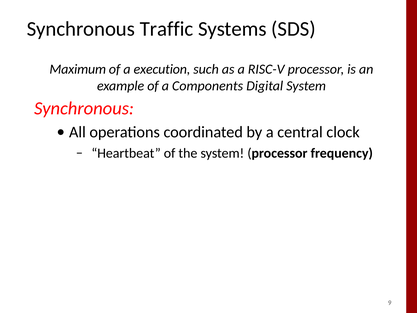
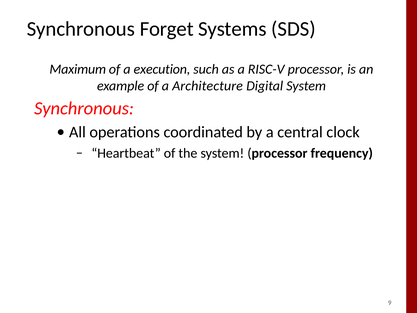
Traffic: Traffic -> Forget (167, 29)
Components: Components -> Architecture (208, 86)
